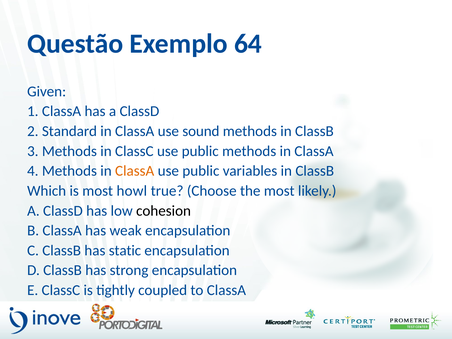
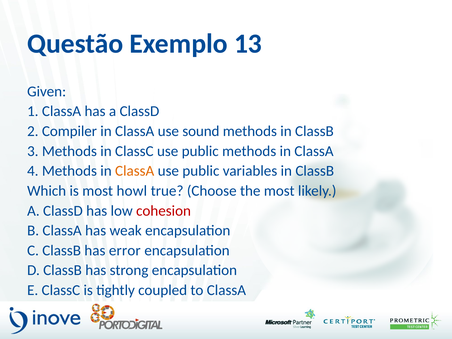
64: 64 -> 13 (248, 44)
Standard: Standard -> Compiler (69, 131)
cohesion colour: black -> red (164, 211)
static: static -> error (125, 250)
